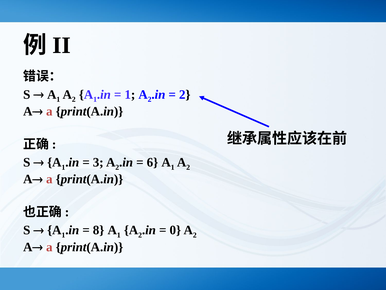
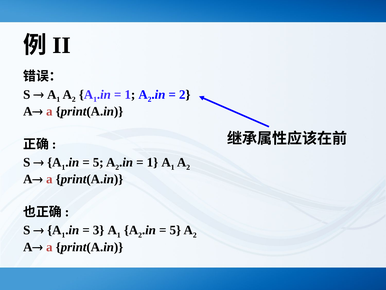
3: 3 -> 5 (98, 162)
6: 6 -> 1 (152, 162)
8: 8 -> 3 (99, 230)
0: 0 -> 5 (175, 230)
